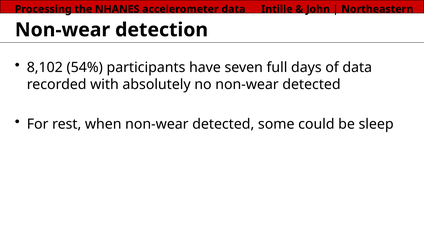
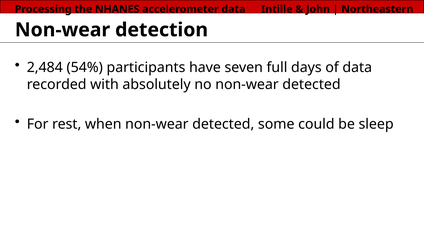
8,102: 8,102 -> 2,484 (45, 67)
